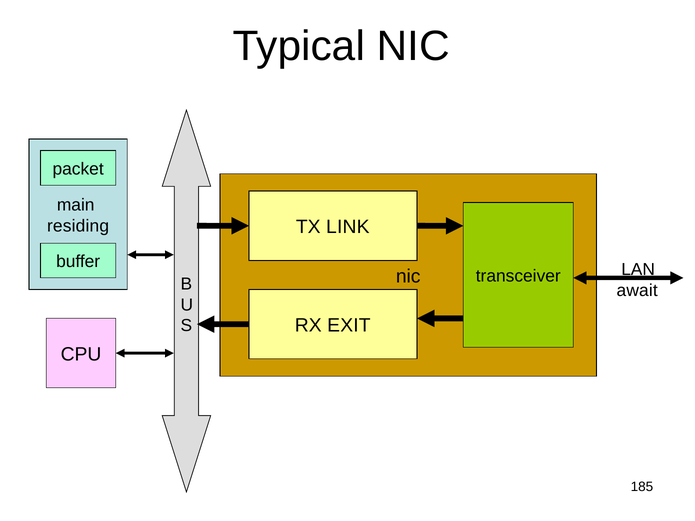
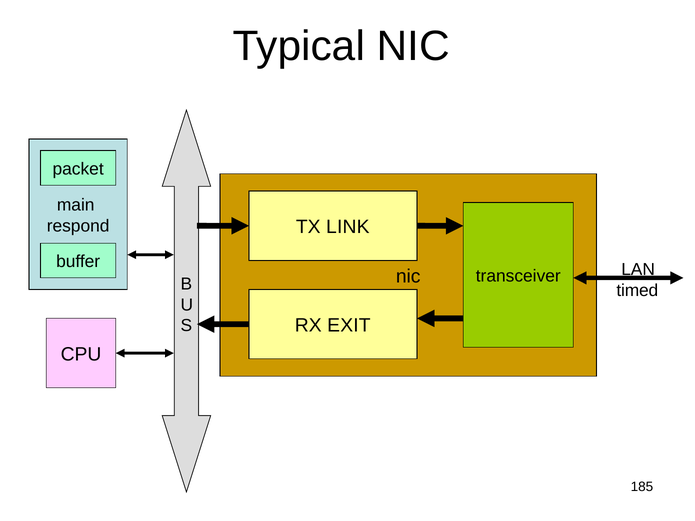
residing: residing -> respond (78, 226)
await: await -> timed (637, 291)
